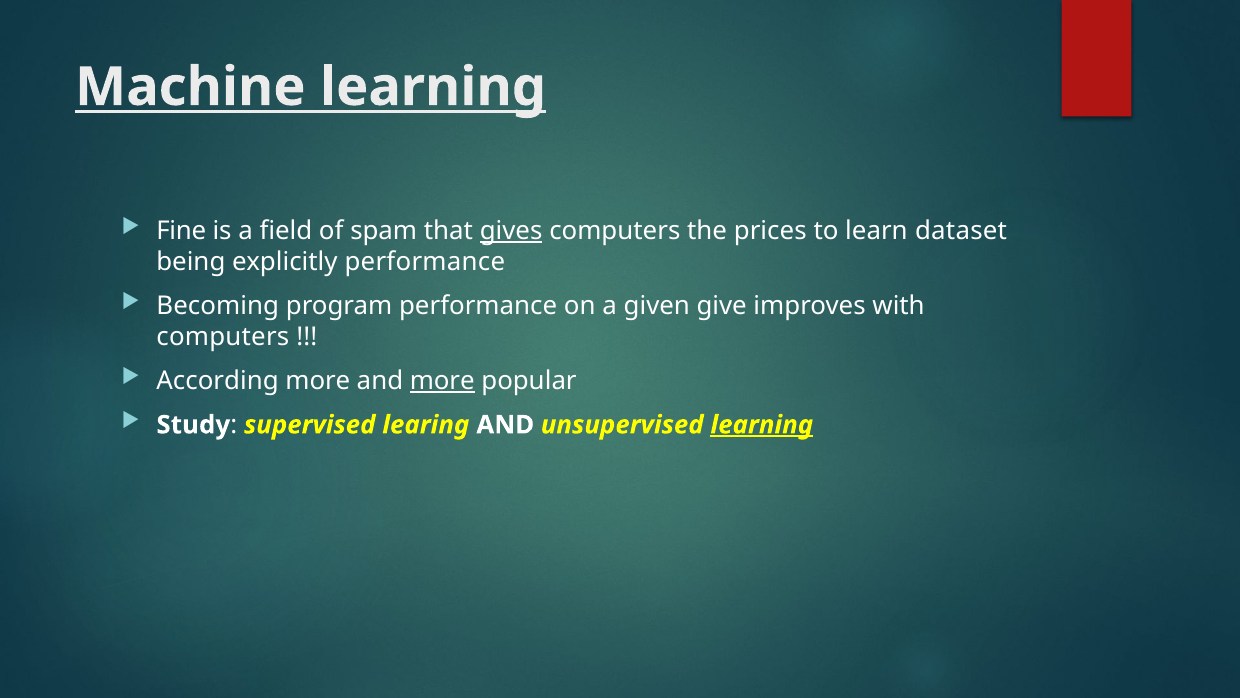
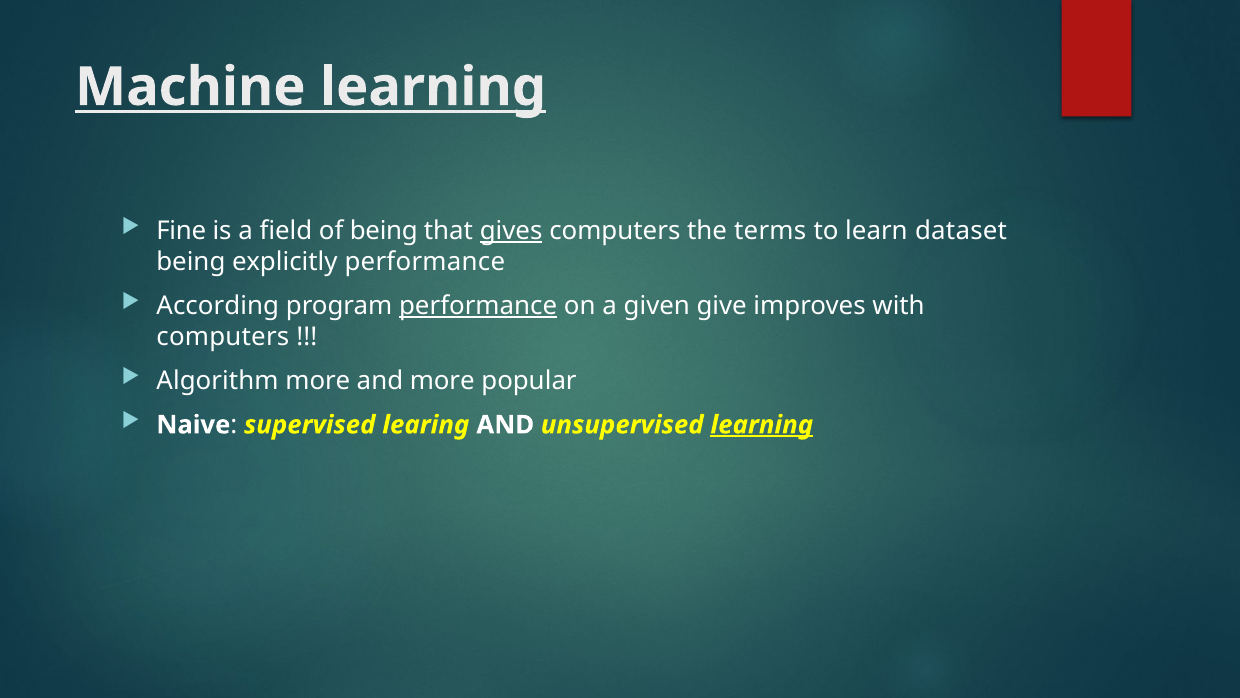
of spam: spam -> being (384, 231)
prices: prices -> terms (770, 231)
Becoming: Becoming -> According (218, 306)
performance underline: none -> present (478, 306)
According: According -> Algorithm (218, 381)
more underline: present -> none (442, 381)
Study: Study -> Naive (193, 425)
